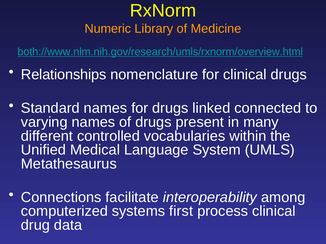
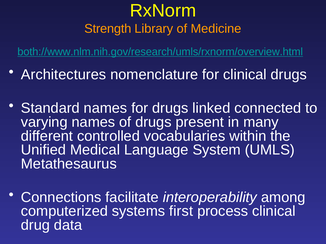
Numeric: Numeric -> Strength (108, 29)
Relationships: Relationships -> Architectures (64, 75)
